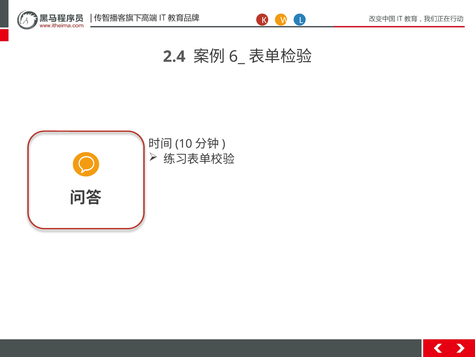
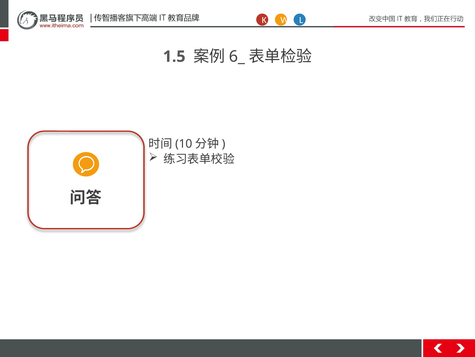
2.4: 2.4 -> 1.5 (174, 56)
